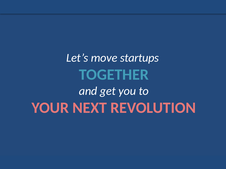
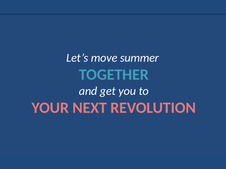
startups: startups -> summer (139, 58)
